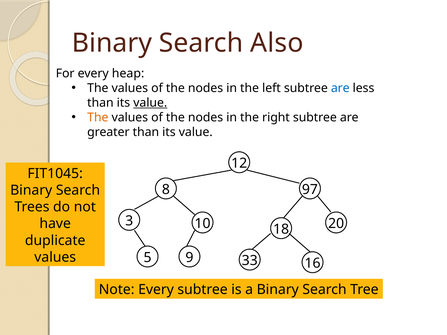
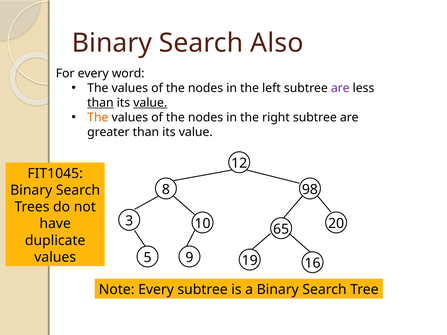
heap: heap -> word (128, 73)
are colour: blue -> purple (340, 88)
than underline: none -> present (100, 103)
97: 97 -> 98 (310, 190)
18: 18 -> 65 (281, 229)
33: 33 -> 19 (250, 261)
